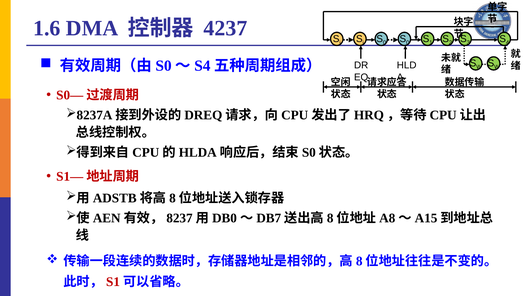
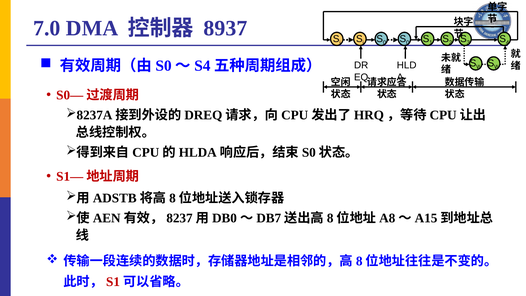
1.6: 1.6 -> 7.0 (47, 28)
4237: 4237 -> 8937 (226, 28)
